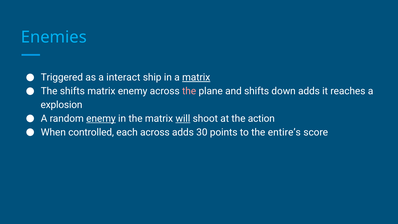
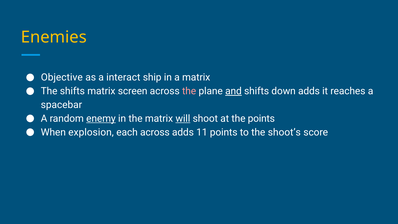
Enemies colour: light blue -> yellow (54, 37)
Triggered: Triggered -> Objective (62, 77)
matrix underline: present -> none (196, 77)
matrix enemy: enemy -> screen (133, 91)
and underline: none -> present (233, 91)
explosion: explosion -> spacebar (61, 105)
the action: action -> points (261, 118)
controlled: controlled -> explosion (91, 132)
30: 30 -> 11 (202, 132)
entire’s: entire’s -> shoot’s (284, 132)
